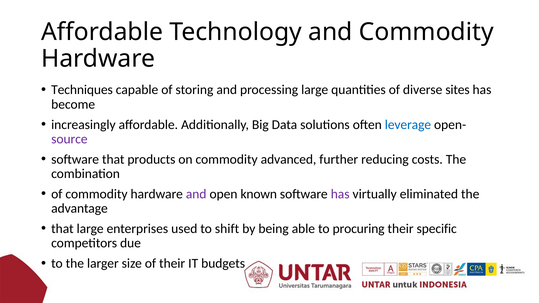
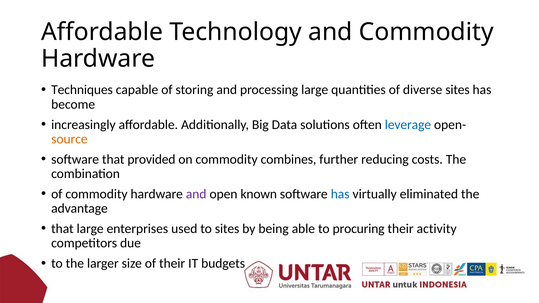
source colour: purple -> orange (69, 139)
products: products -> provided (151, 159)
advanced: advanced -> combines (289, 159)
has colour: purple -> blue (340, 194)
to shift: shift -> sites (227, 229)
specific: specific -> activity (437, 229)
